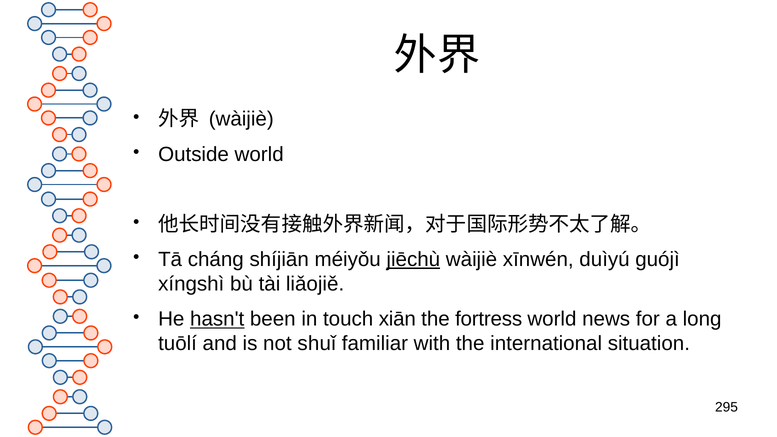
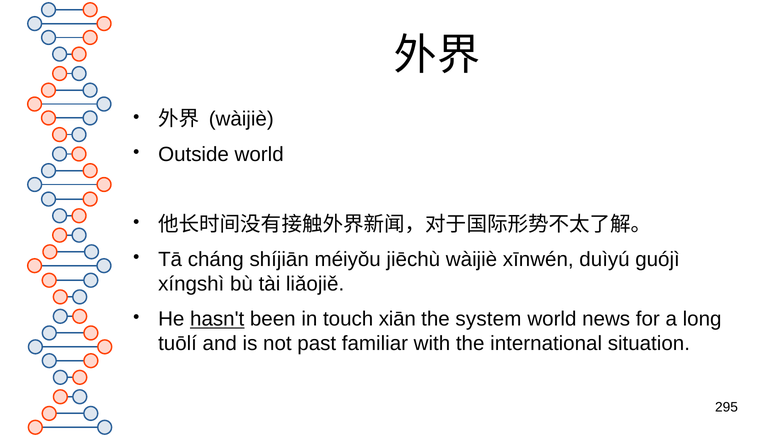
jiēchù underline: present -> none (413, 259)
fortress: fortress -> system (488, 319)
shuǐ: shuǐ -> past (317, 344)
